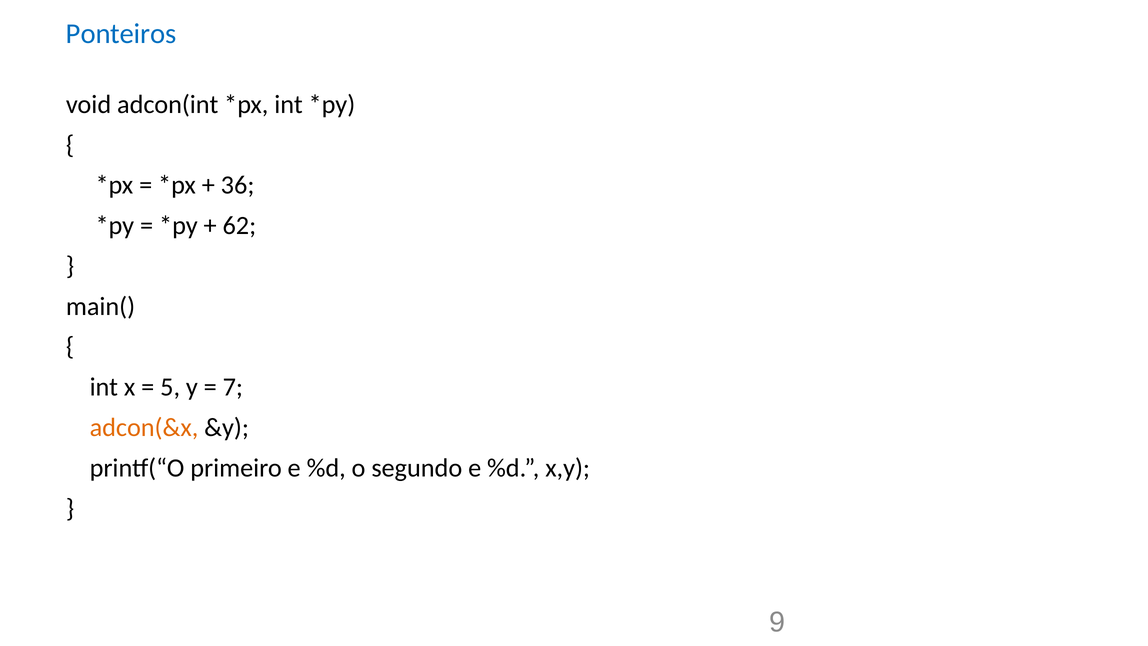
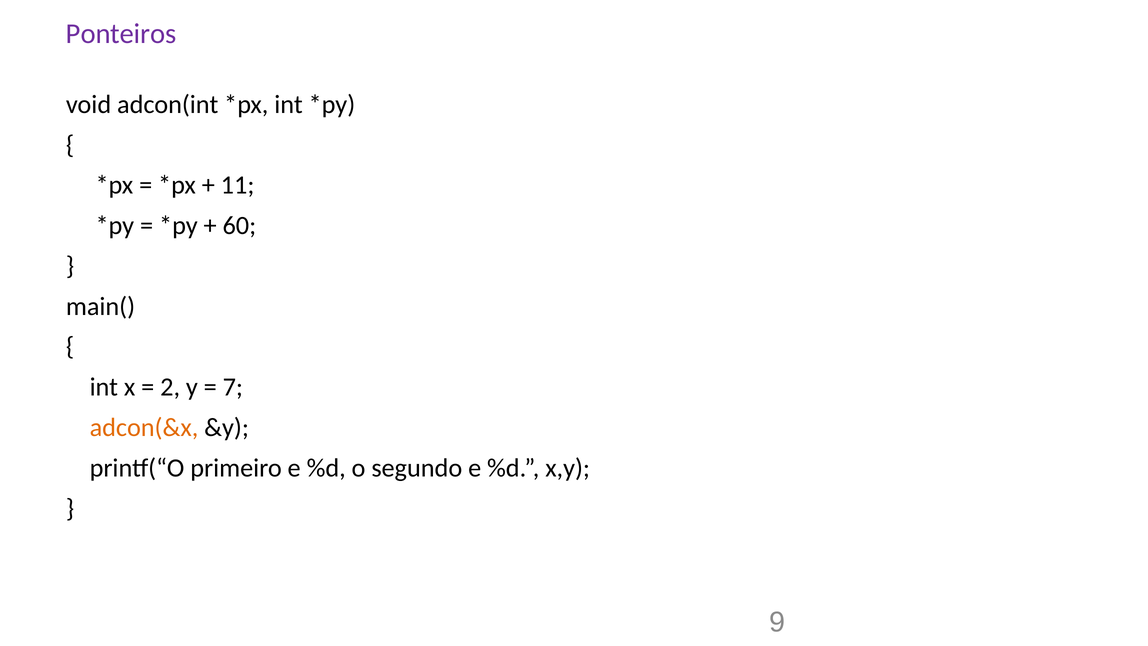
Ponteiros colour: blue -> purple (121, 34)
36: 36 -> 11 (238, 185)
62: 62 -> 60 (239, 226)
5: 5 -> 2 (170, 387)
